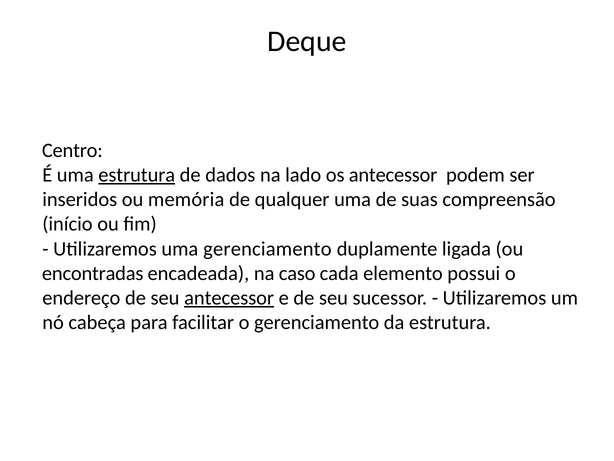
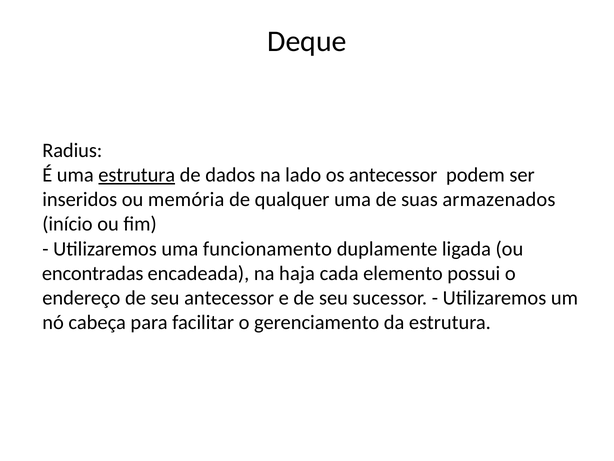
Centro: Centro -> Radius (72, 150)
compreensão: compreensão -> armazenados (499, 199)
uma gerenciamento: gerenciamento -> funcionamento (267, 249)
caso: caso -> haja (297, 273)
antecessor underline: present -> none (229, 298)
